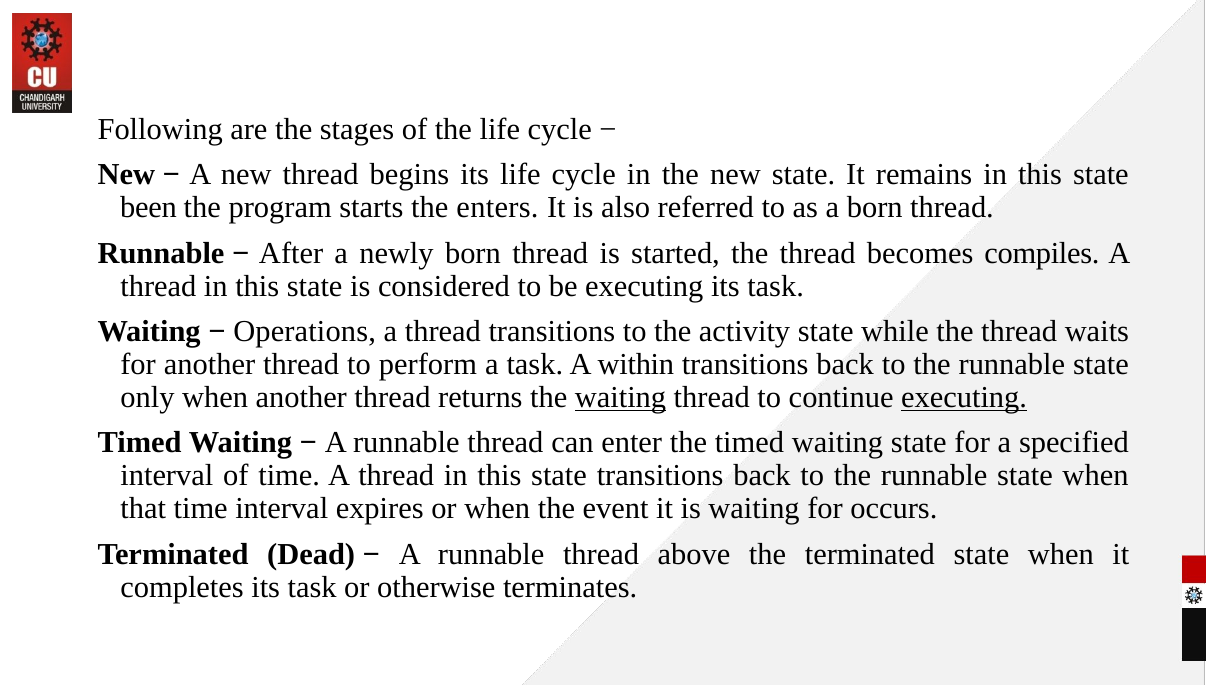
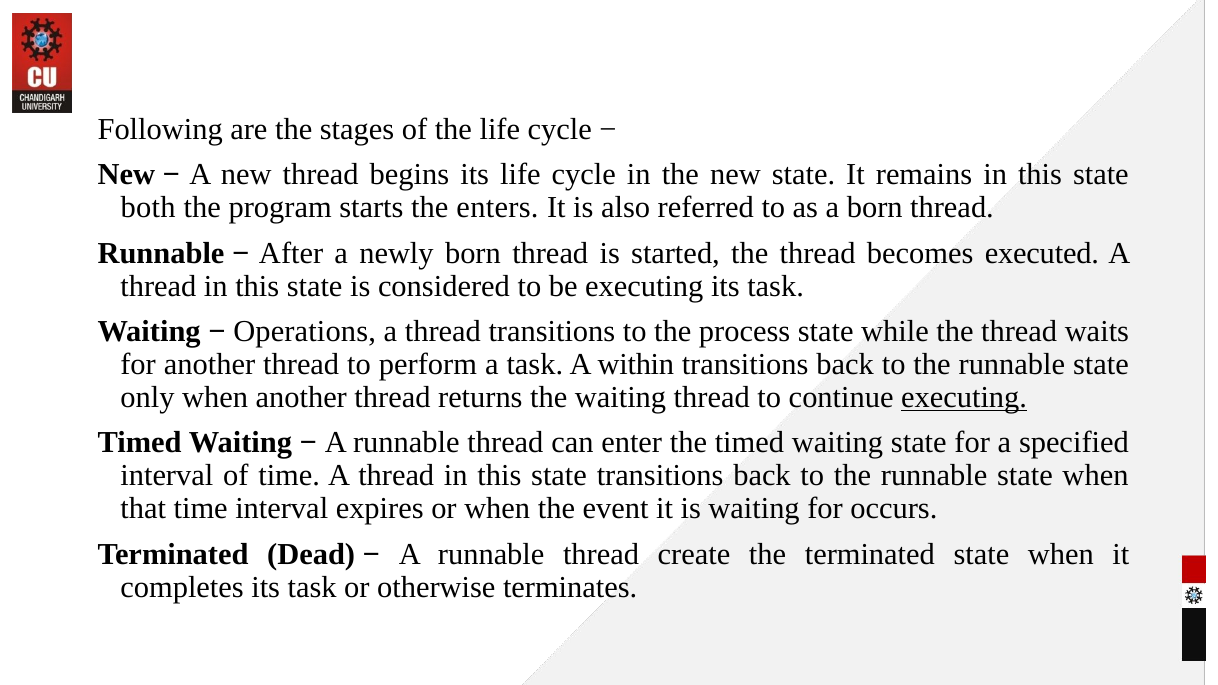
been: been -> both (148, 208)
compiles: compiles -> executed (1042, 253)
activity: activity -> process (745, 332)
waiting underline: present -> none (621, 397)
above: above -> create (694, 554)
